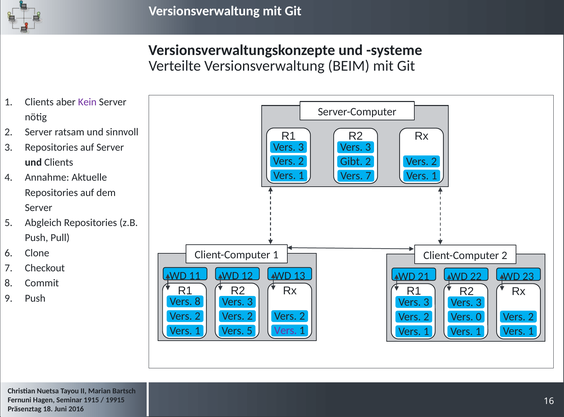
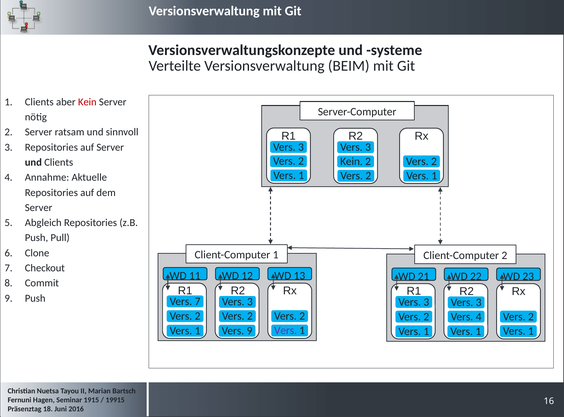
Kein colour: purple -> red (87, 102)
Gibt: Gibt -> Kein (351, 161)
7: 7 -> 2 (368, 176)
Vers 8: 8 -> 7 (198, 301)
Vers 0: 0 -> 4 (479, 317)
Vers 5: 5 -> 9 (250, 331)
